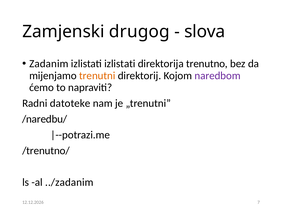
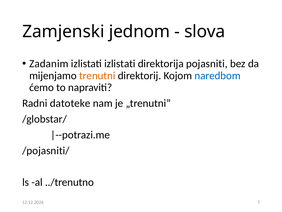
drugog: drugog -> jednom (140, 32)
trenutno: trenutno -> pojasniti (207, 64)
naredbom colour: purple -> blue (218, 75)
/naredbu/: /naredbu/ -> /globstar/ (45, 119)
/trenutno/: /trenutno/ -> /pojasniti/ (46, 150)
../zadanim: ../zadanim -> ../trenutno (69, 182)
